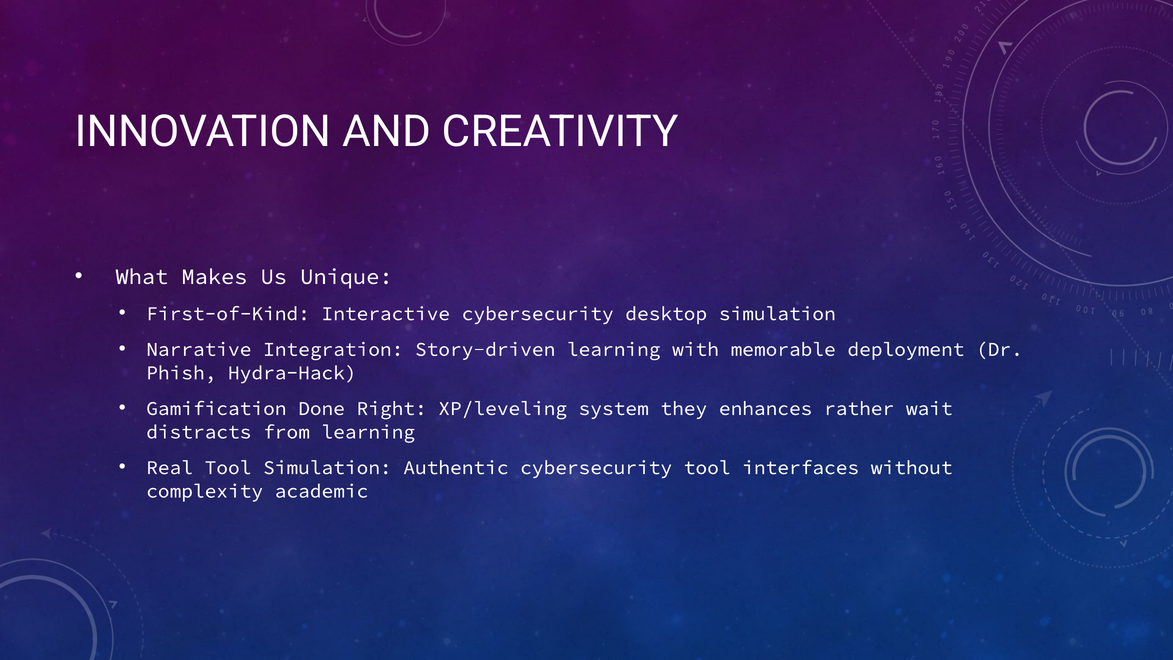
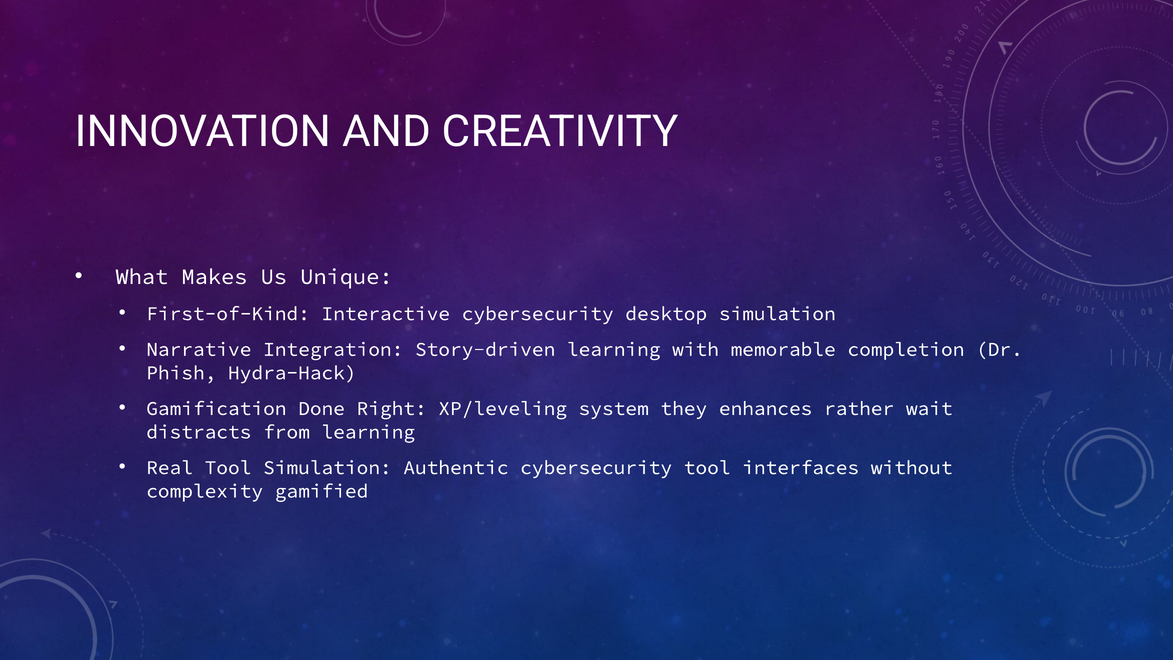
deployment: deployment -> completion (906, 349)
academic: academic -> gamified (322, 491)
